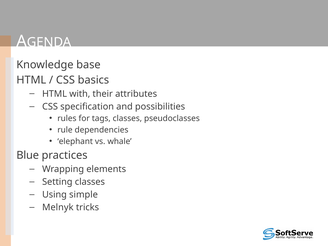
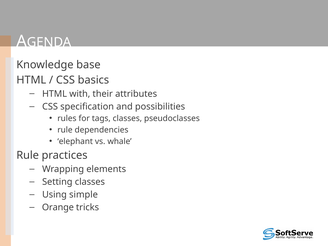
Blue: Blue -> Rule (28, 155)
Melnyk: Melnyk -> Orange (58, 207)
